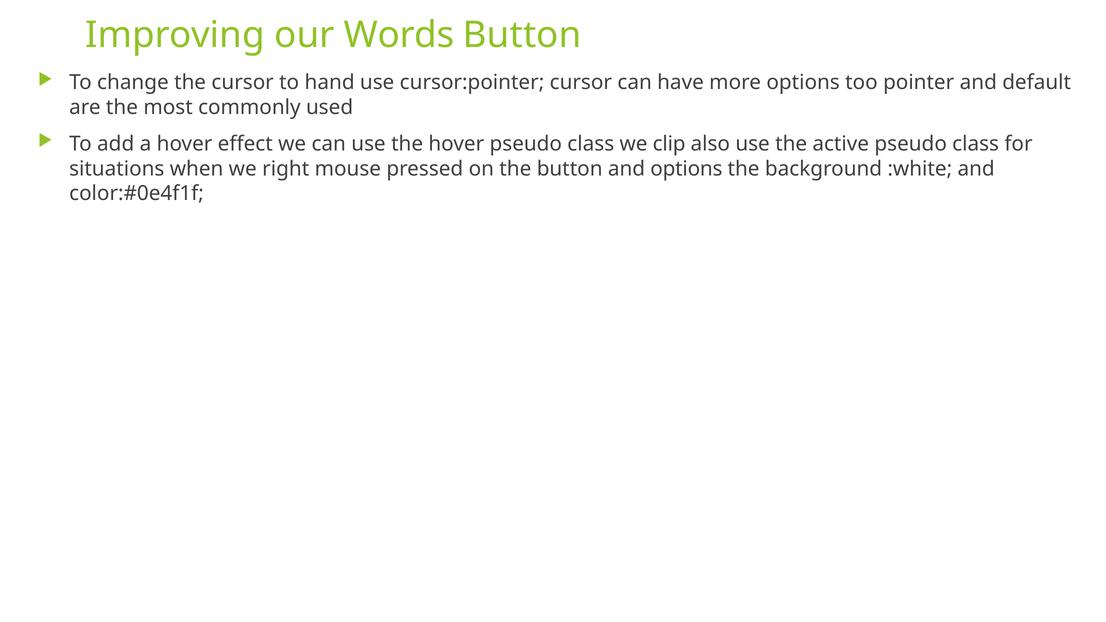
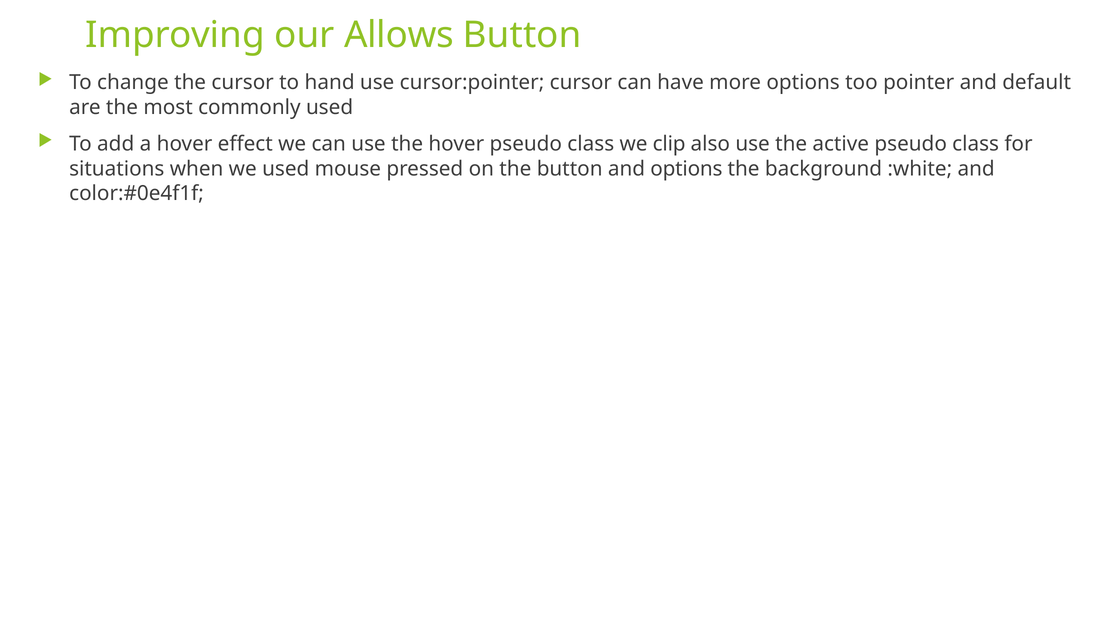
Words: Words -> Allows (399, 35)
we right: right -> used (286, 169)
